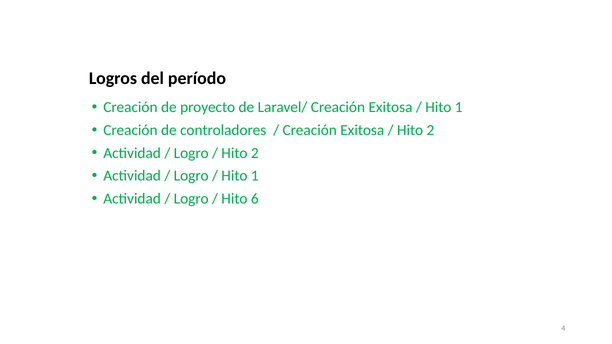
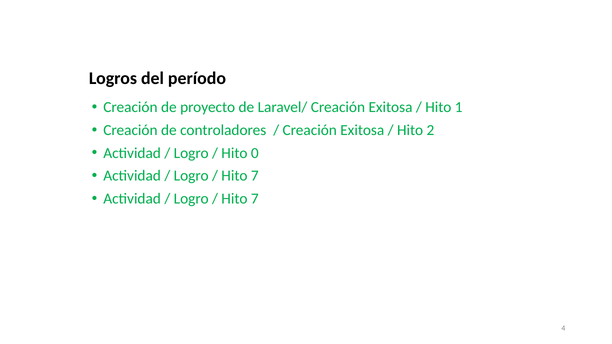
2: 2 -> 0 (255, 153)
1: 1 -> 7 (255, 176)
6: 6 -> 7 (255, 199)
